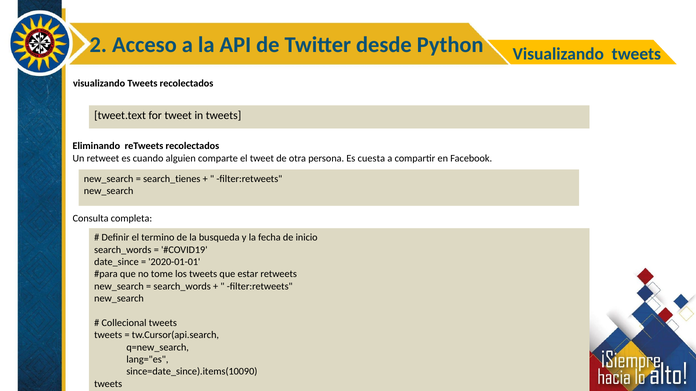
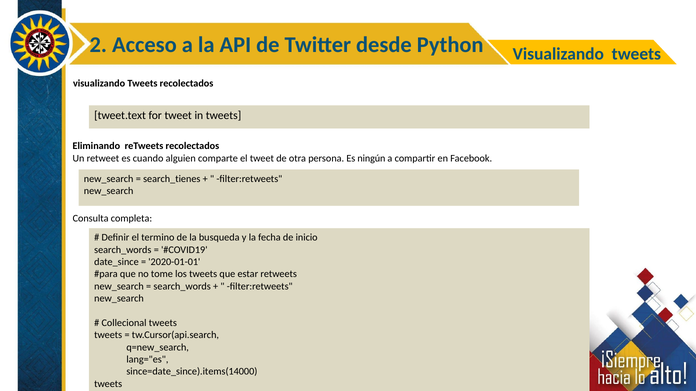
cuesta: cuesta -> ningún (371, 158)
since=date_since).items(10090: since=date_since).items(10090 -> since=date_since).items(14000 (192, 372)
